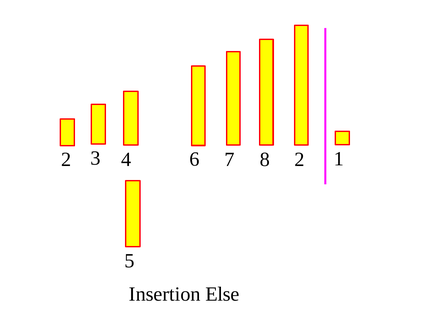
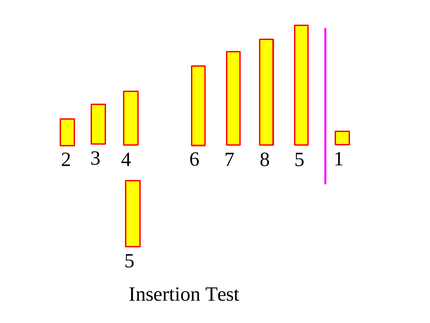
8 2: 2 -> 5 (300, 159)
Else: Else -> Test (222, 294)
